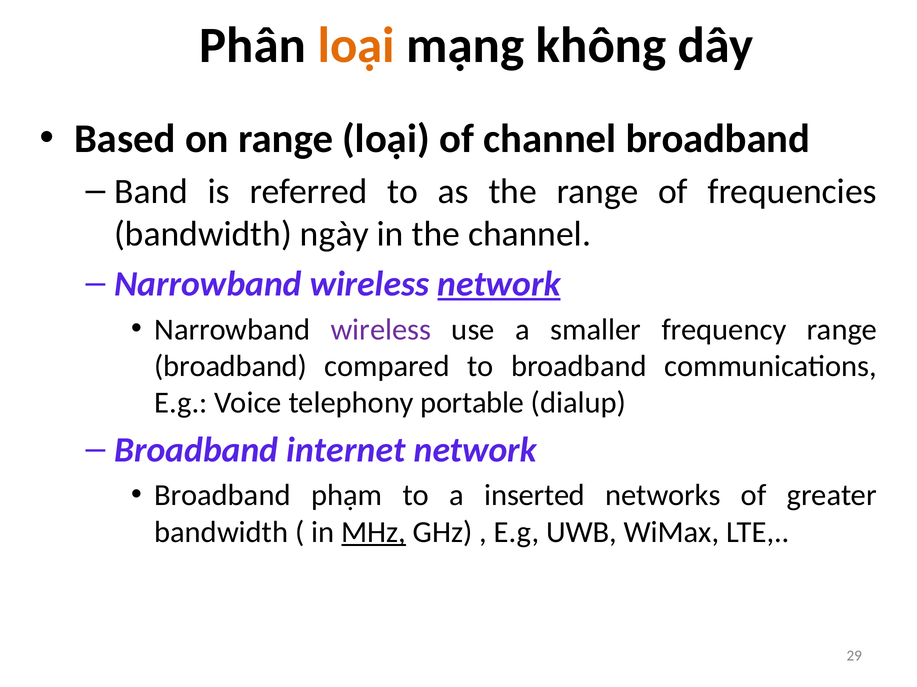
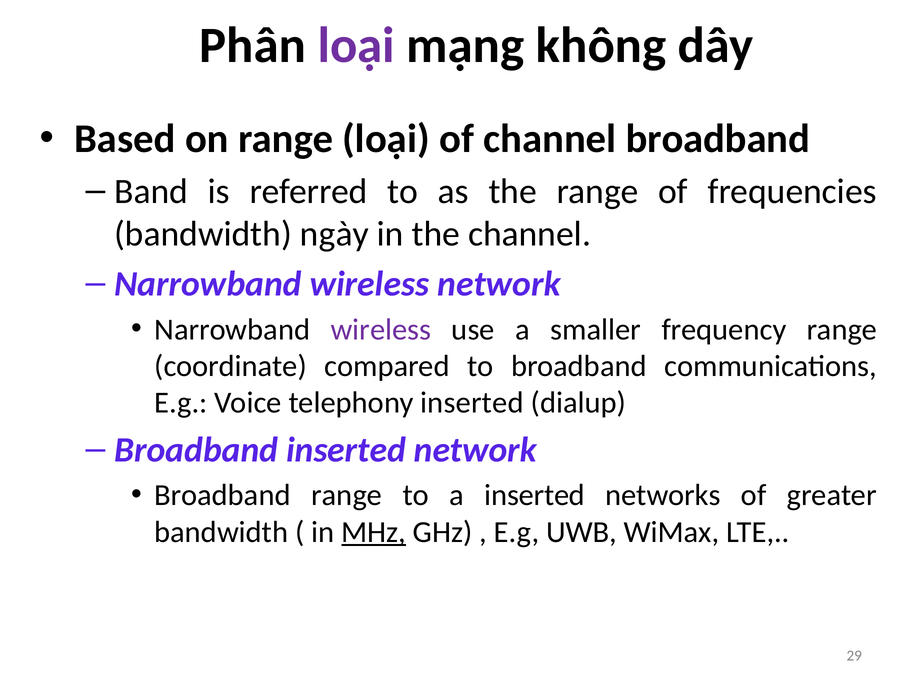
loại colour: orange -> purple (356, 46)
network underline: present -> none (499, 284)
broadband: broadband -> coordinate (231, 366)
telephony portable: portable -> inserted (472, 403)
Broadband internet: internet -> inserted (346, 450)
Broadband phạm: phạm -> range (347, 496)
